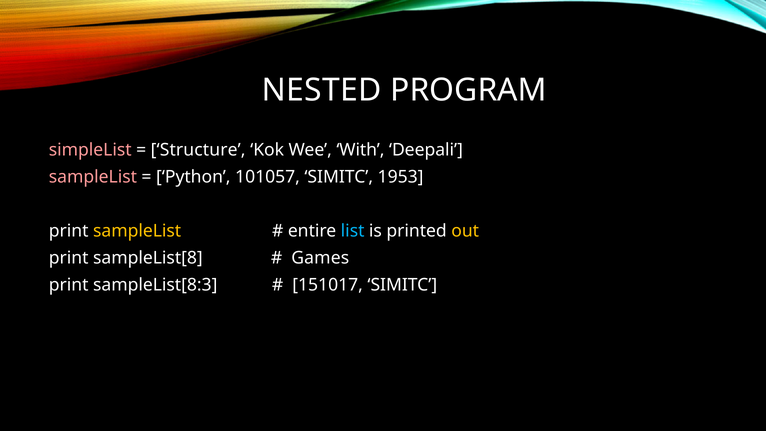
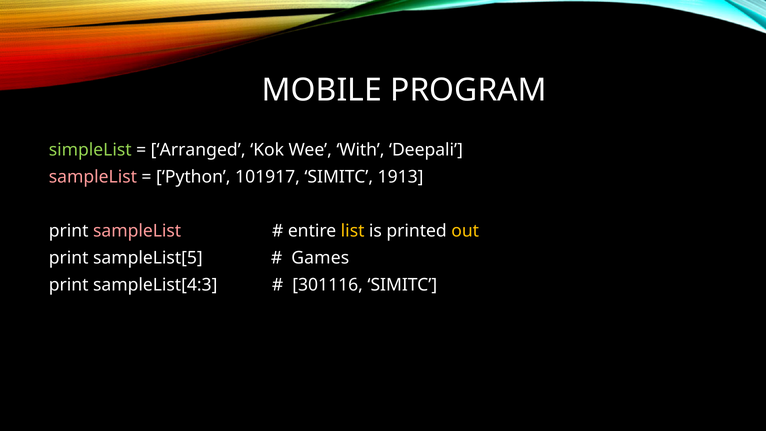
NESTED: NESTED -> MOBILE (322, 90)
simpleList colour: pink -> light green (90, 150)
Structure: Structure -> Arranged (198, 150)
101057: 101057 -> 101917 (268, 177)
1953: 1953 -> 1913 (401, 177)
sampleList colour: yellow -> pink (137, 231)
list colour: light blue -> yellow (353, 231)
sampleList[8: sampleList[8 -> sampleList[5 (148, 258)
sampleList[8:3: sampleList[8:3 -> sampleList[4:3 (155, 285)
151017: 151017 -> 301116 (328, 285)
